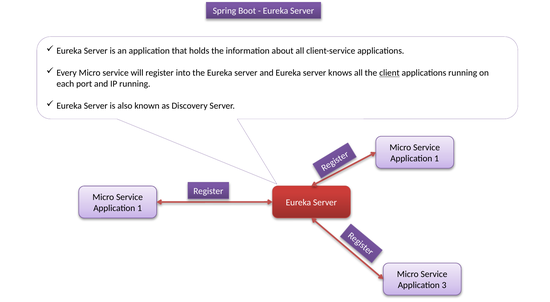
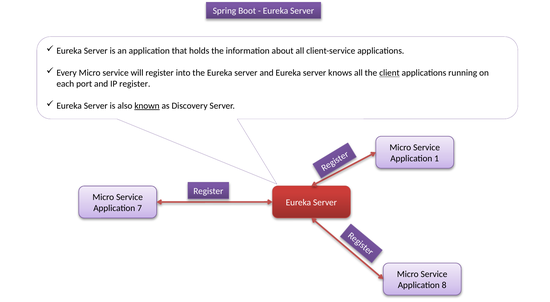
IP running: running -> register (135, 84)
known underline: none -> present (147, 106)
1: 1 -> 7 (140, 208)
3: 3 -> 8 (444, 286)
